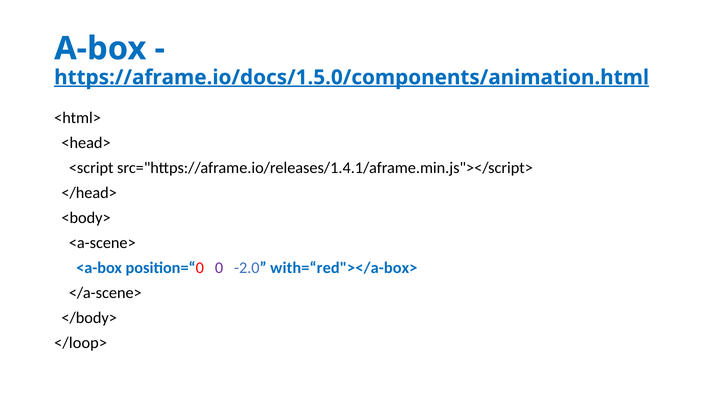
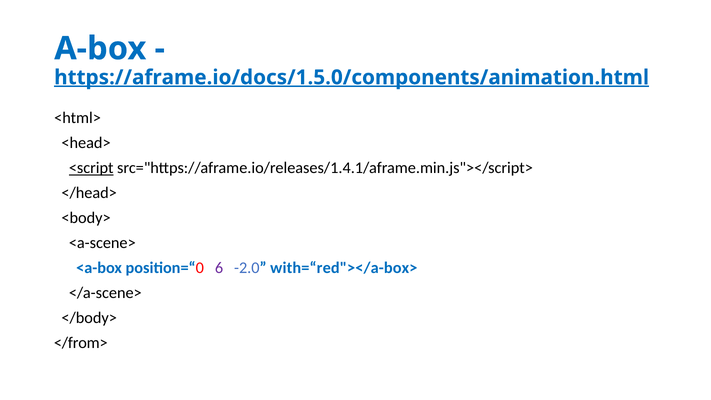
<script underline: none -> present (91, 168)
0: 0 -> 6 (219, 268)
</loop>: </loop> -> </from> (81, 343)
